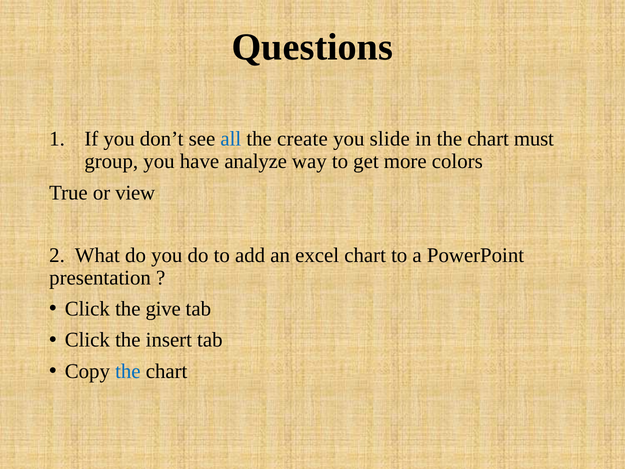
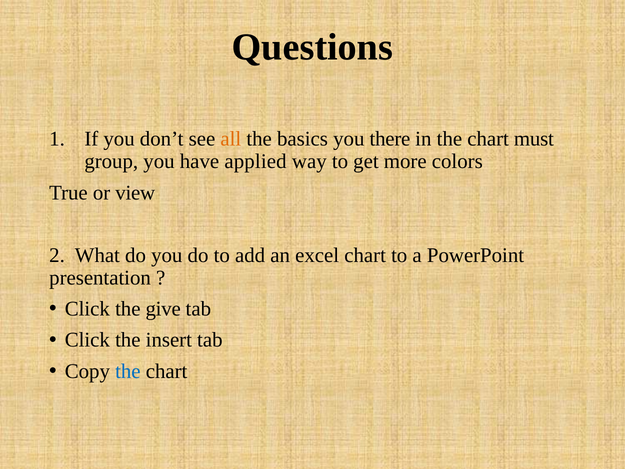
all colour: blue -> orange (231, 139)
create: create -> basics (303, 139)
slide: slide -> there (390, 139)
analyze: analyze -> applied (256, 162)
